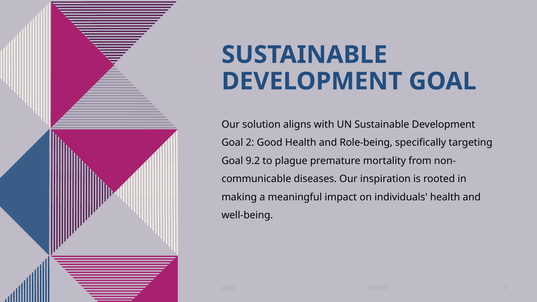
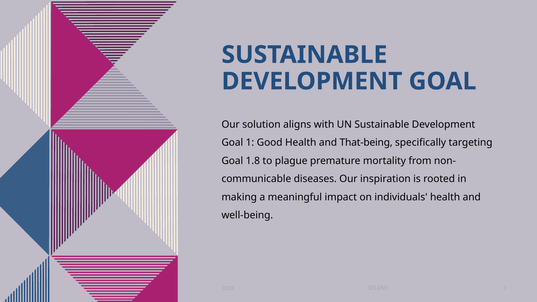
2: 2 -> 1 (250, 143)
Role-being: Role-being -> That-being (366, 143)
9.2: 9.2 -> 1.8 (253, 161)
